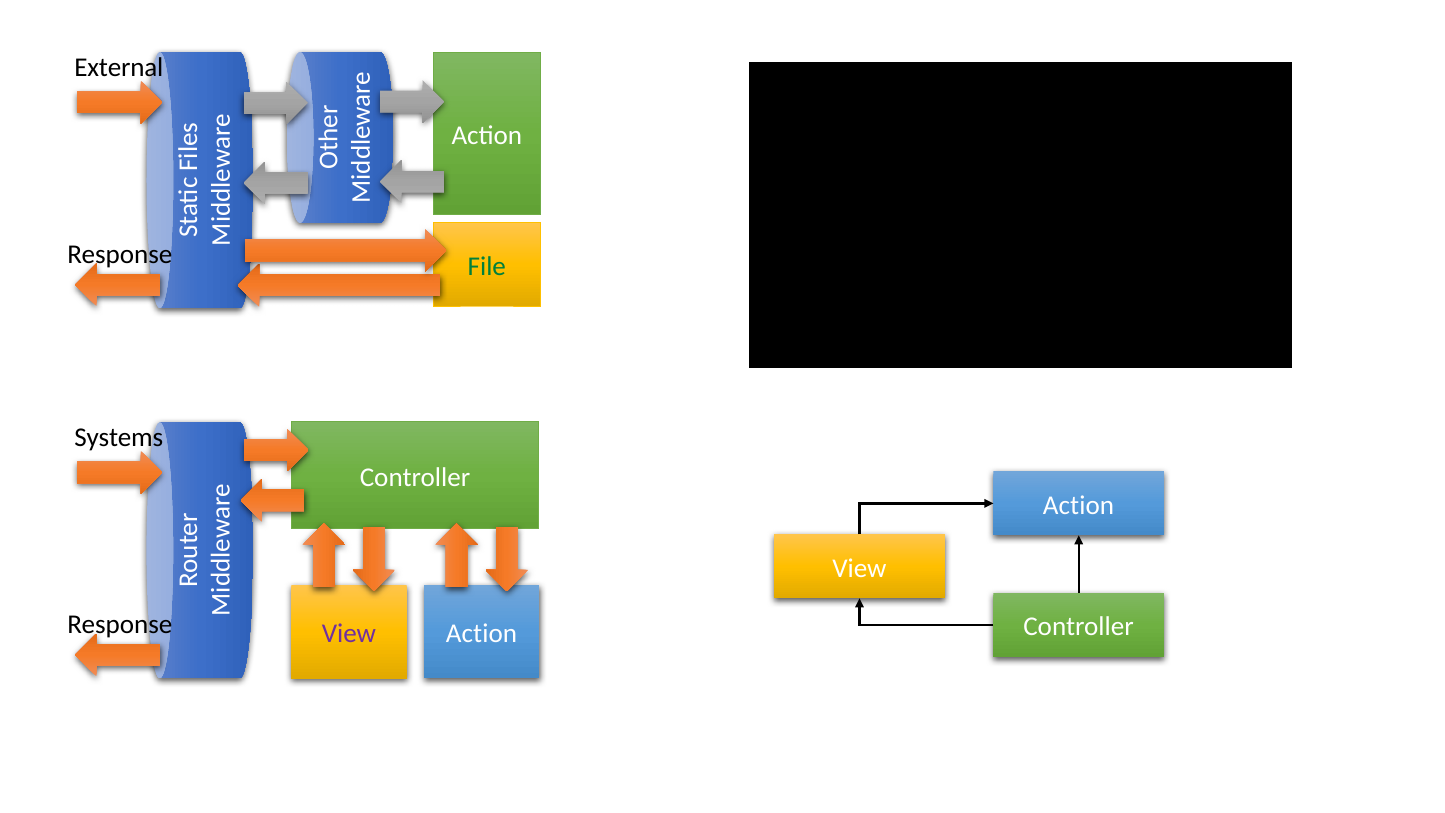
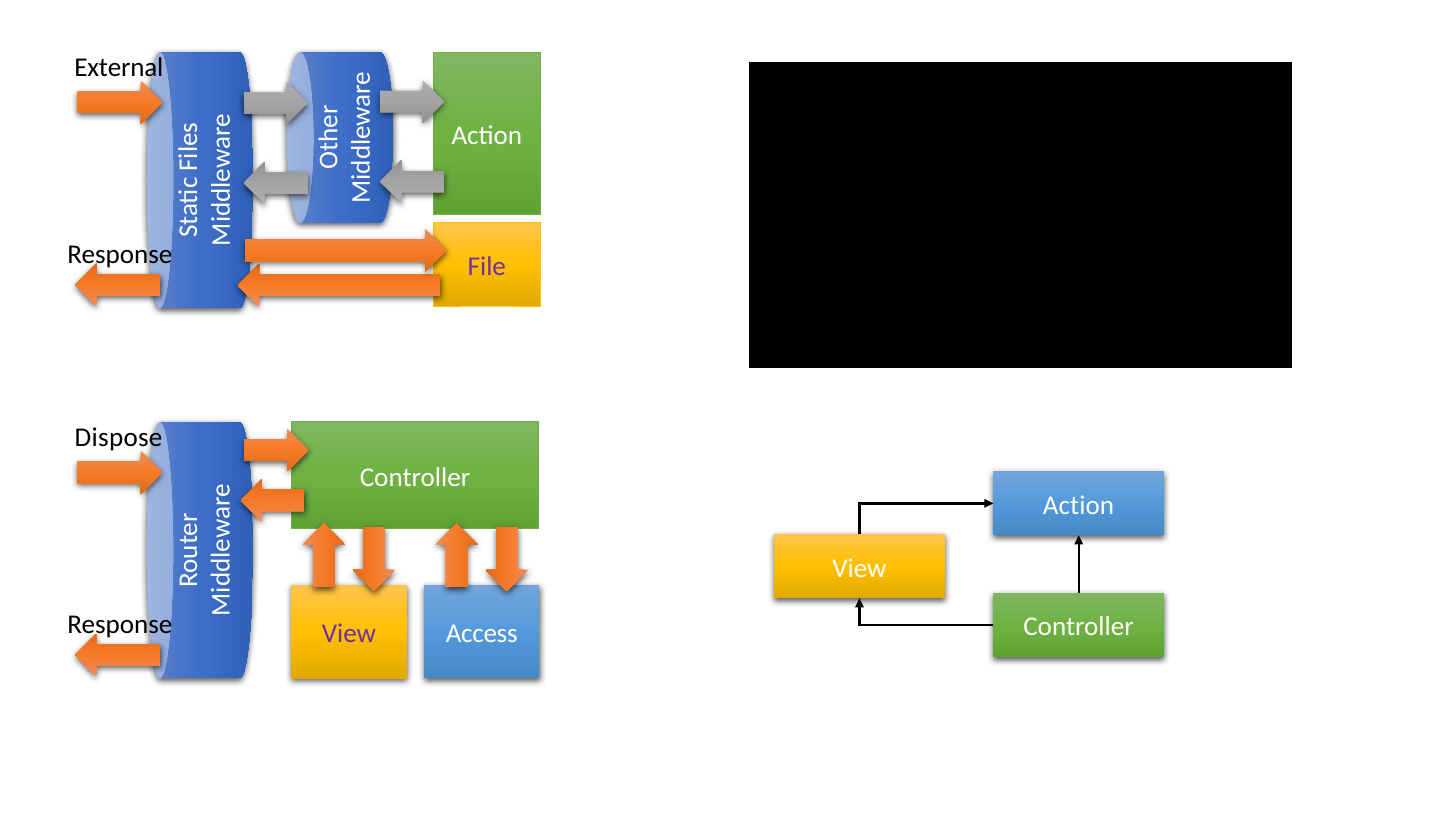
File colour: green -> purple (487, 266)
Systems: Systems -> Dispose (119, 438)
Action: Action -> Access (482, 633)
